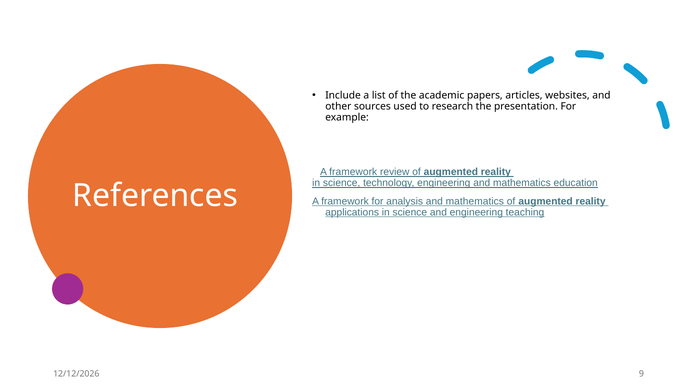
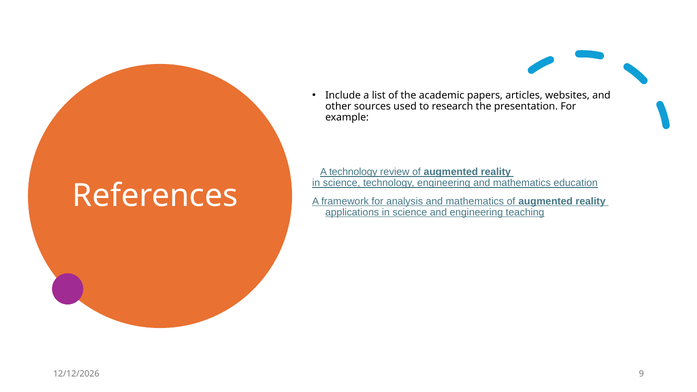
framework: framework -> technology (353, 172)
